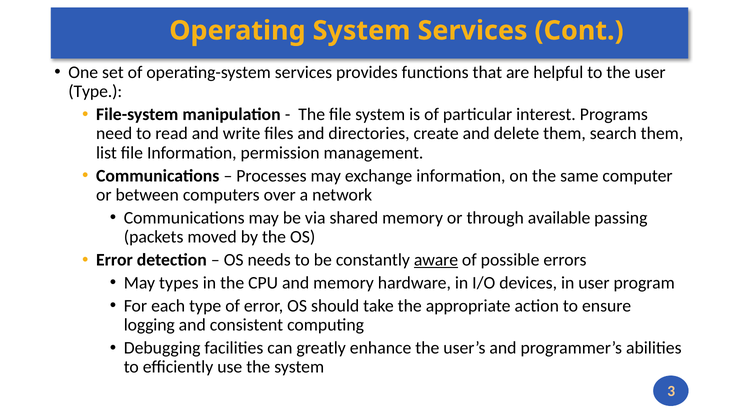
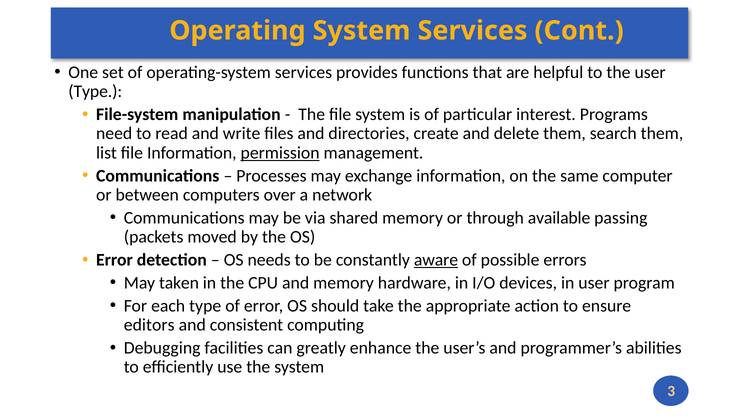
permission underline: none -> present (280, 153)
types: types -> taken (179, 283)
logging: logging -> editors (149, 325)
